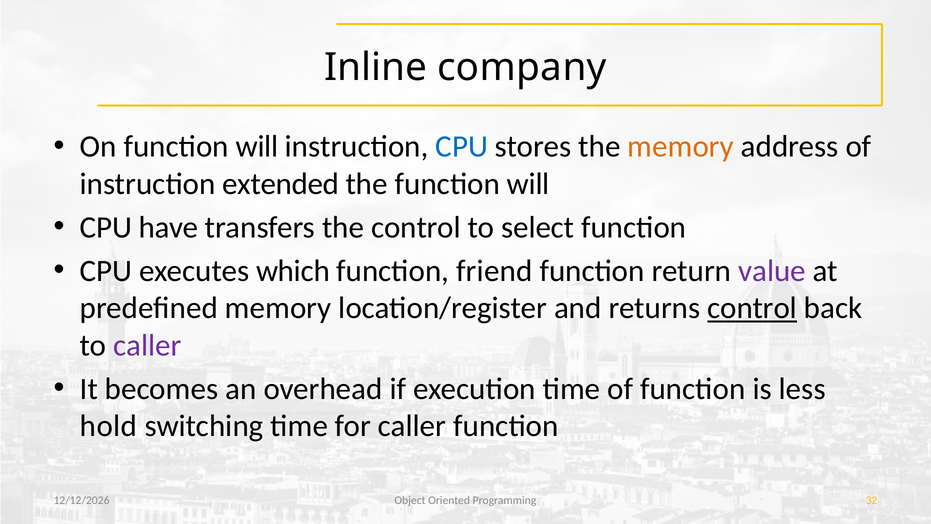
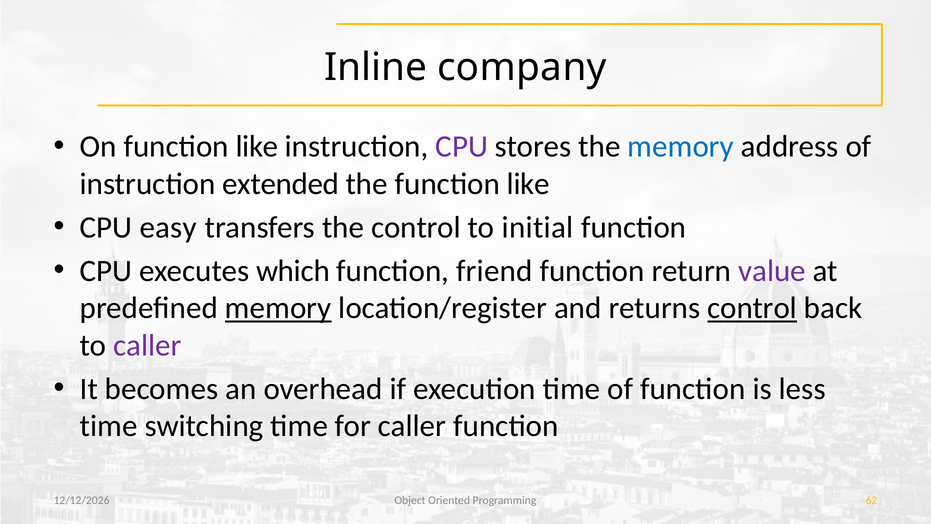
On function will: will -> like (257, 147)
CPU colour: blue -> purple (462, 147)
memory colour: orange -> blue (681, 147)
the function will: will -> like (528, 184)
have: have -> easy (168, 227)
select: select -> initial (538, 227)
memory underline: none -> present (278, 308)
hold: hold -> time (109, 426)
32: 32 -> 62 (872, 500)
